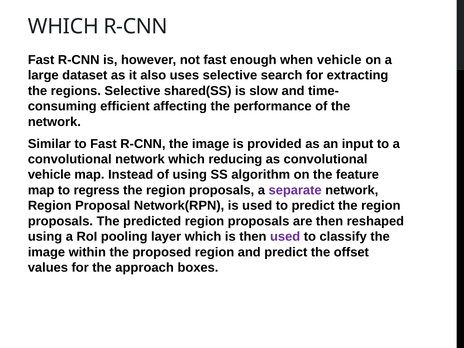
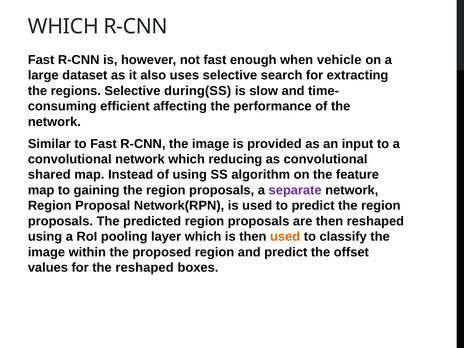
shared(SS: shared(SS -> during(SS (198, 91)
vehicle: vehicle -> shared (49, 175)
regress: regress -> gaining (97, 190)
used colour: purple -> orange (285, 237)
the approach: approach -> reshaped (145, 268)
